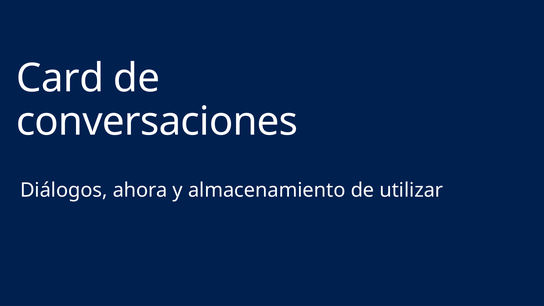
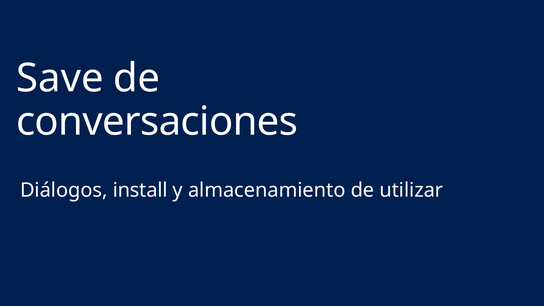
Card: Card -> Save (60, 78)
ahora: ahora -> install (140, 190)
